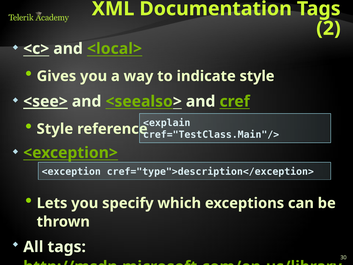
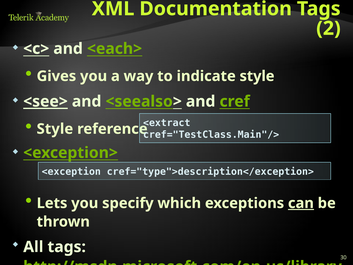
<local>: <local> -> <each> (115, 49)
<explain: <explain -> <extract (167, 123)
can underline: none -> present (301, 203)
